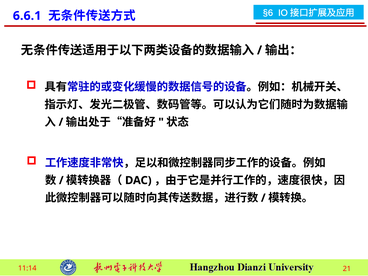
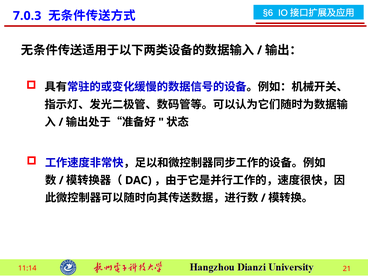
6.6.1: 6.6.1 -> 7.0.3 (27, 16)
